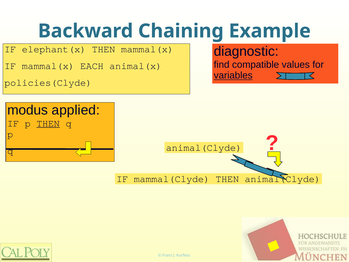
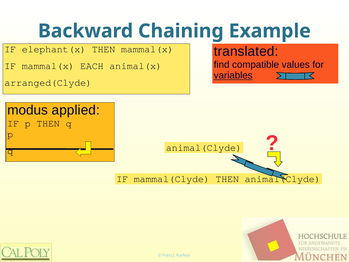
diagnostic: diagnostic -> translated (246, 51)
policies(Clyde: policies(Clyde -> arranged(Clyde (48, 83)
THEN underline: present -> none (48, 123)
